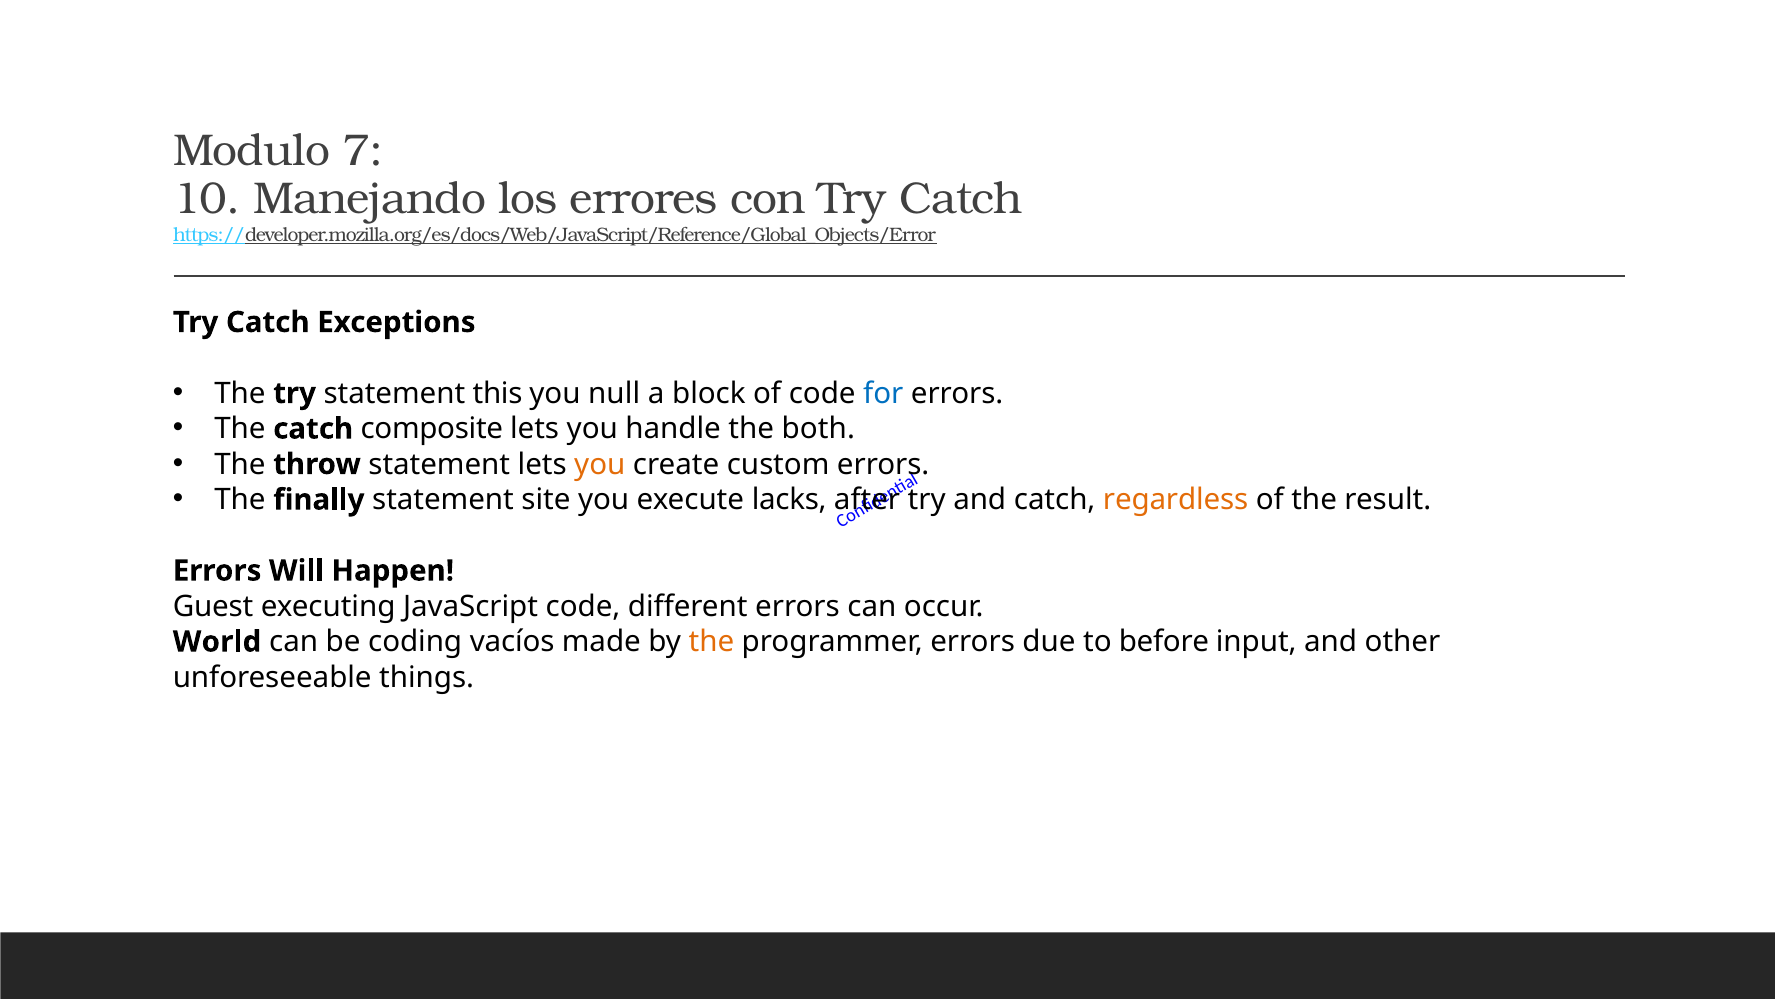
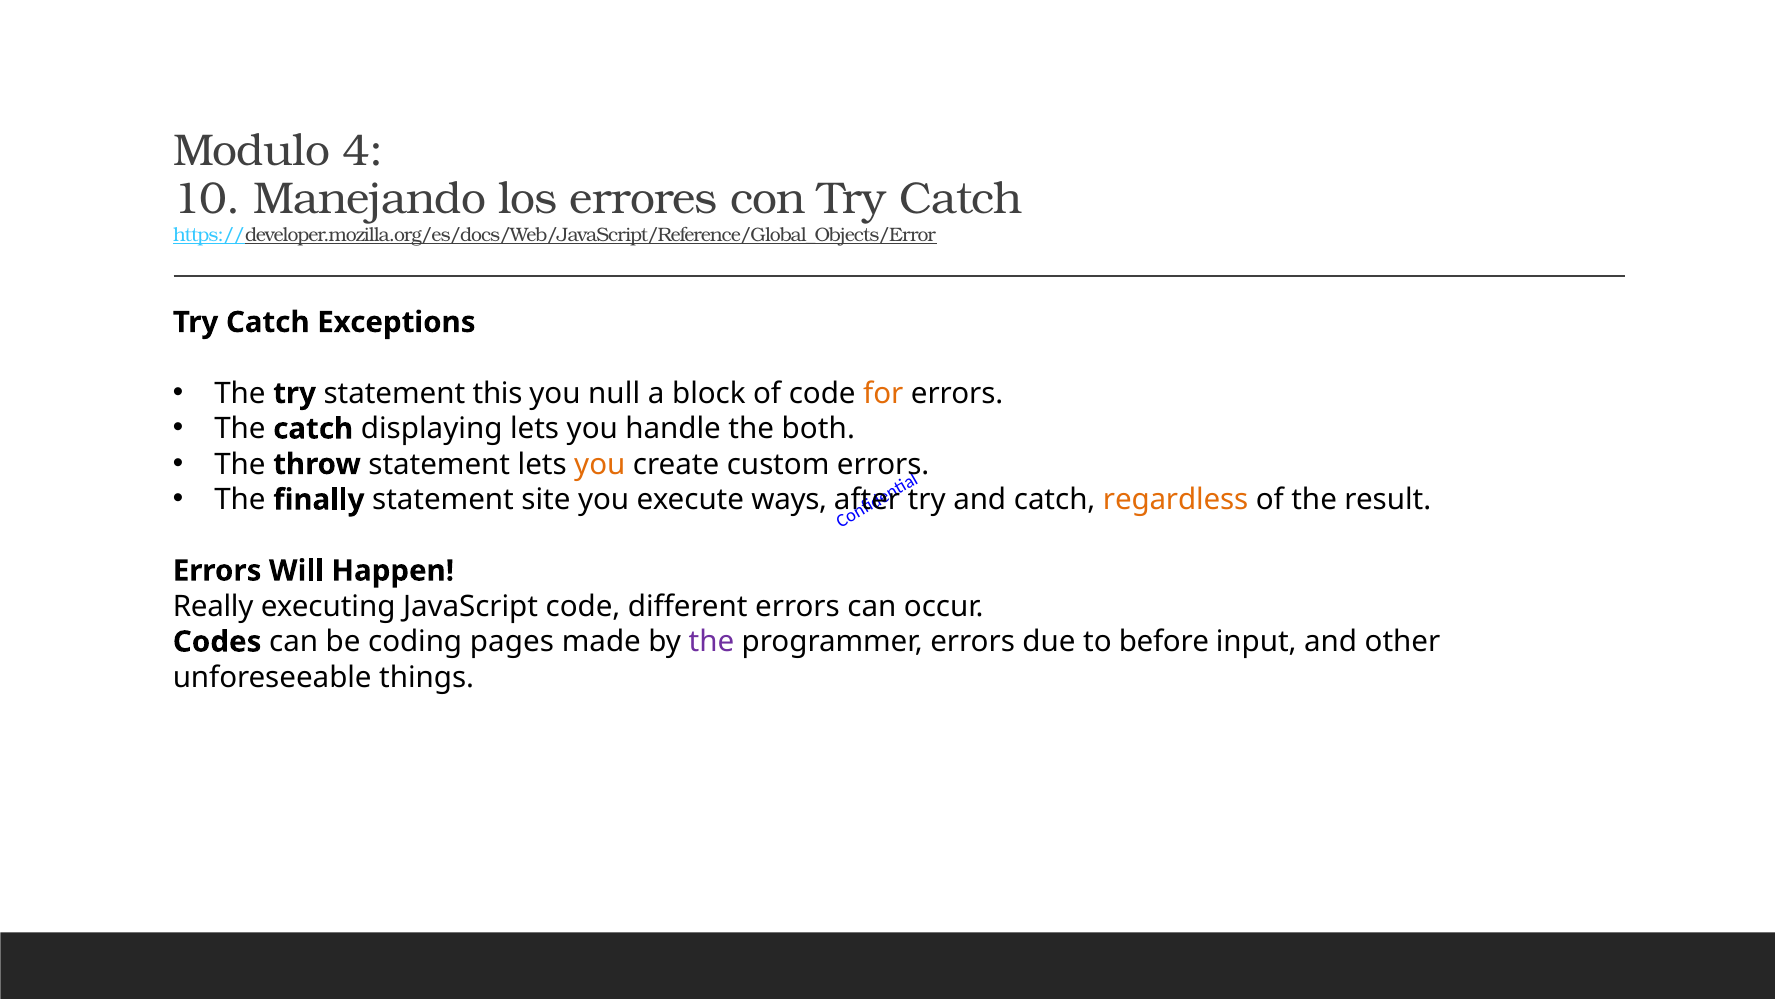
7: 7 -> 4 (363, 151)
for colour: blue -> orange (883, 393)
composite: composite -> displaying (432, 429)
lacks: lacks -> ways (789, 500)
Guest: Guest -> Really (213, 606)
World: World -> Codes (217, 641)
vacíos: vacíos -> pages (512, 641)
the colour: orange -> purple (711, 641)
